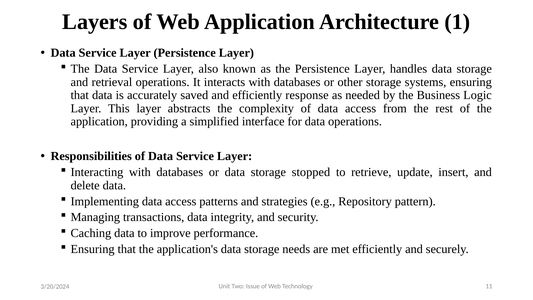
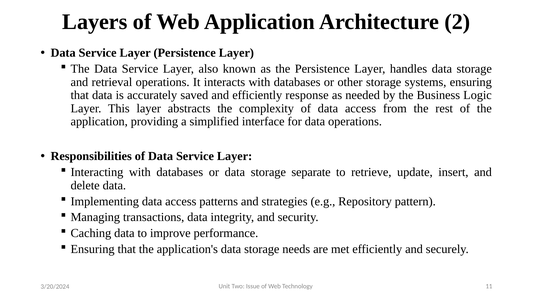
1: 1 -> 2 (457, 22)
stopped: stopped -> separate (311, 172)
